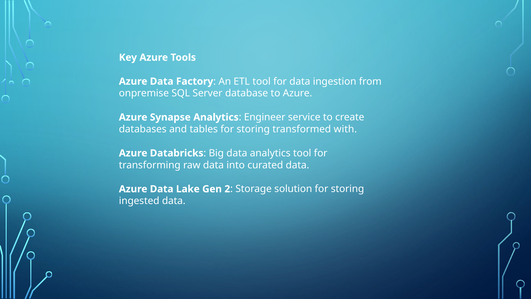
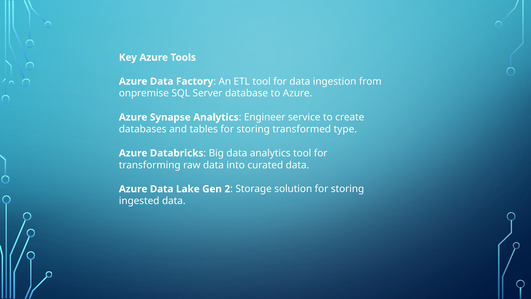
with: with -> type (345, 129)
